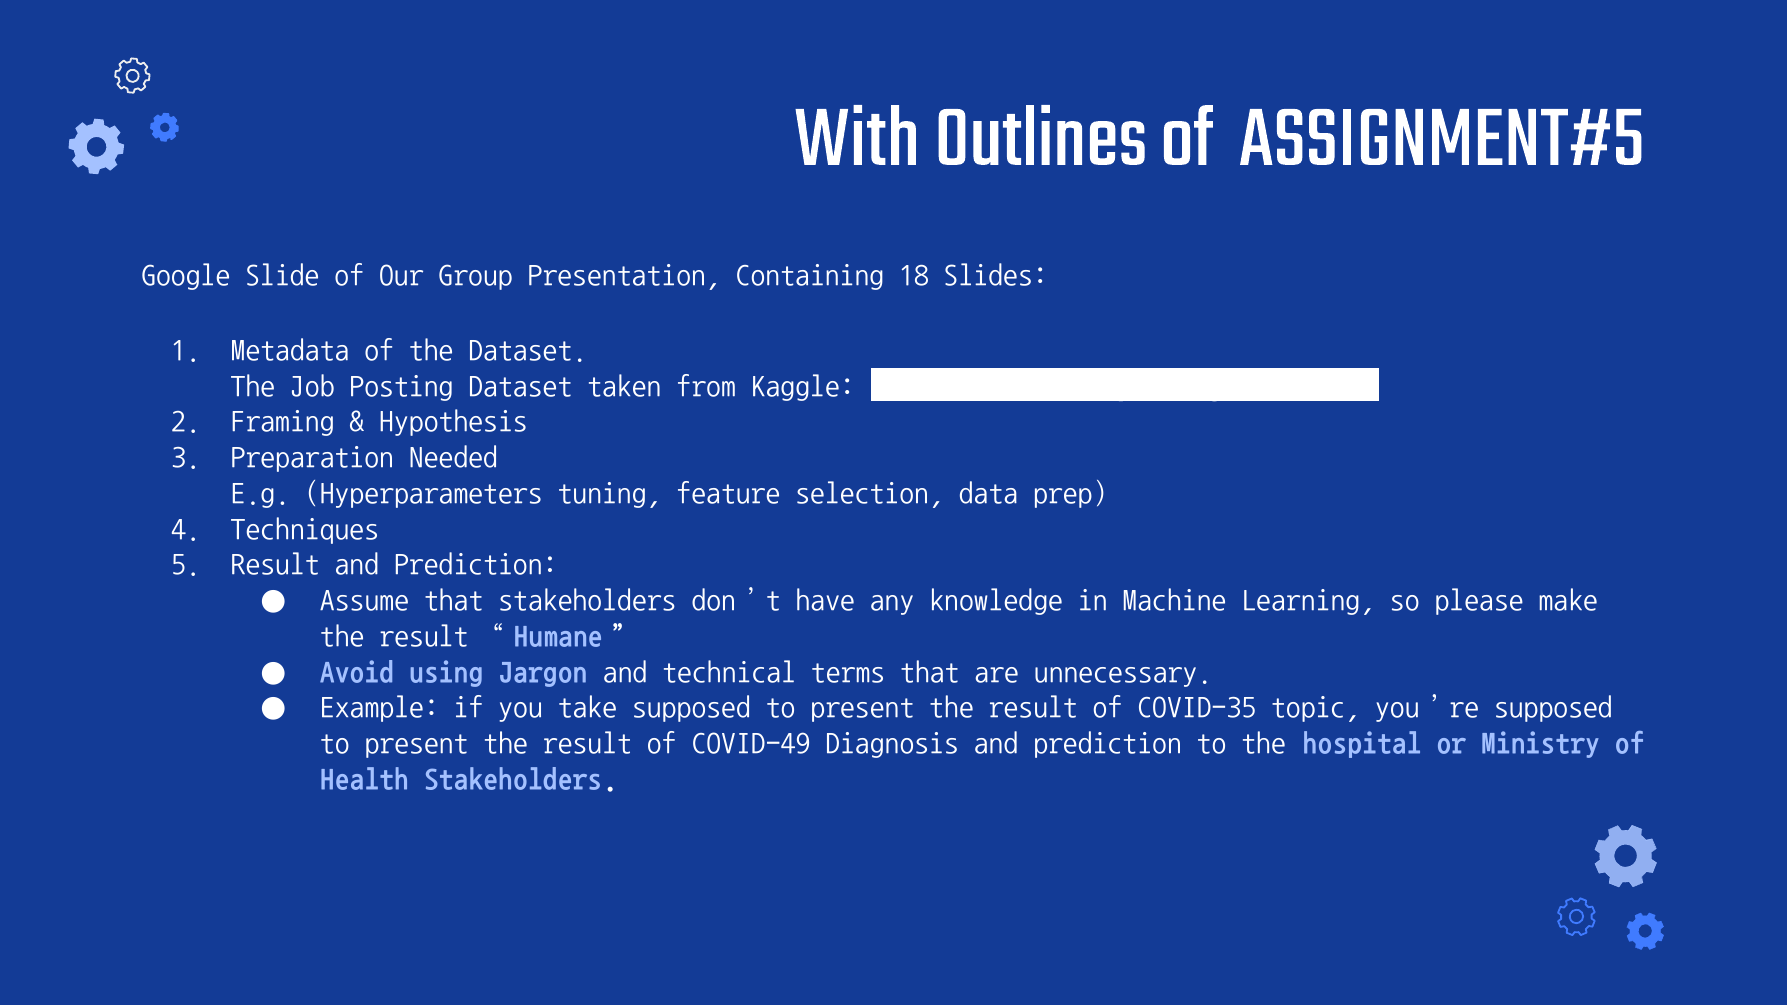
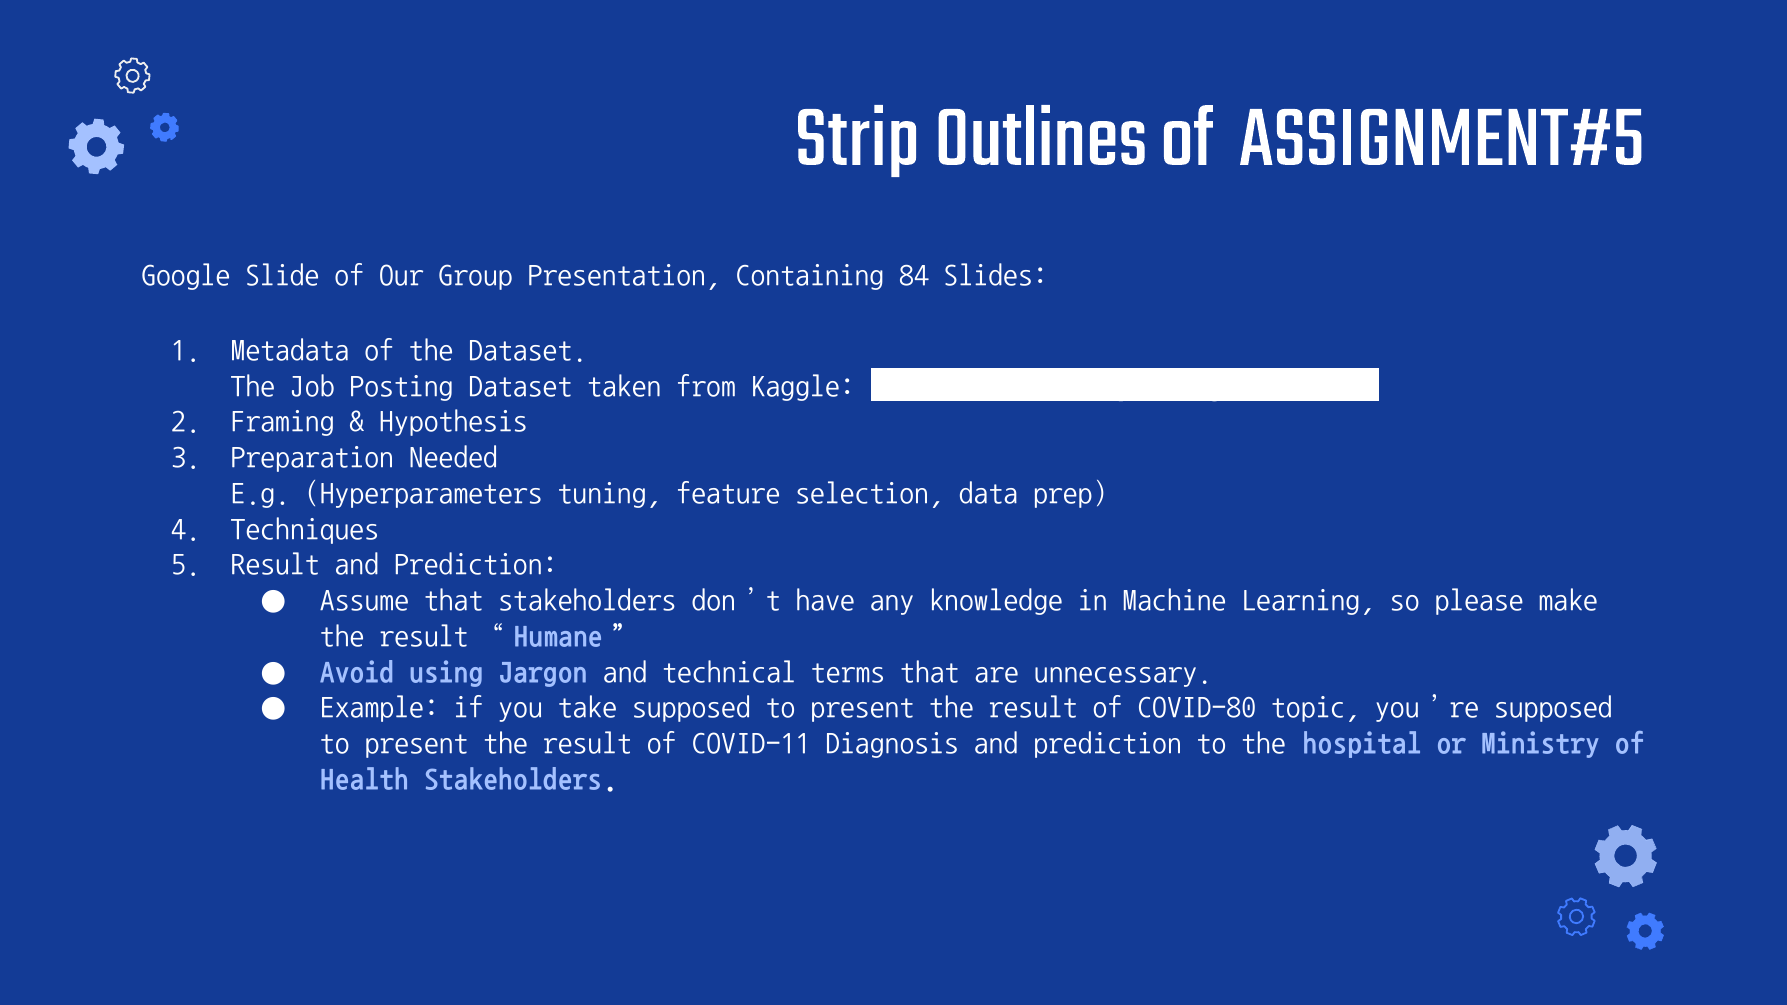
With: With -> Strip (857, 135)
18: 18 -> 84 (914, 274)
COVID-35: COVID-35 -> COVID-80 (1197, 707)
COVID-49: COVID-49 -> COVID-11 (751, 743)
